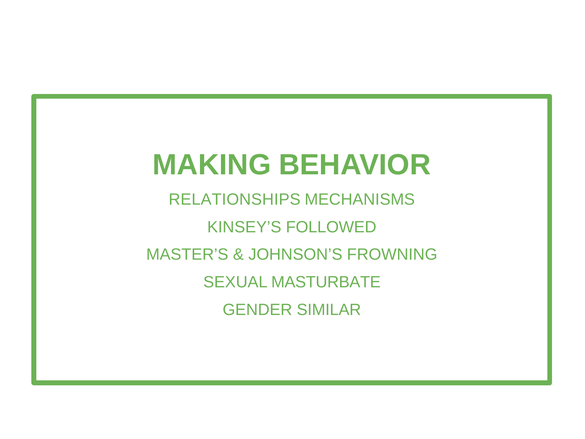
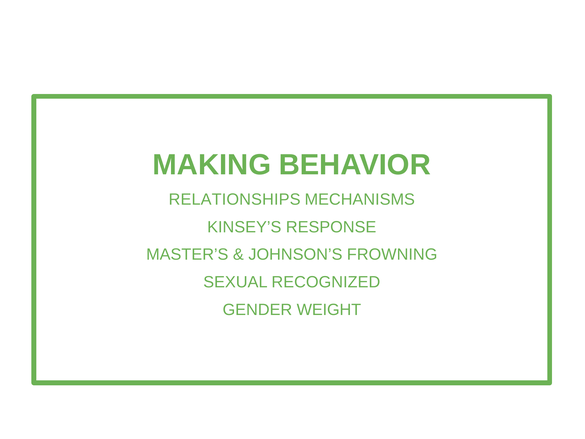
FOLLOWED: FOLLOWED -> RESPONSE (331, 227)
MASTURBATE: MASTURBATE -> RECOGNIZED (326, 282)
SIMILAR: SIMILAR -> WEIGHT (329, 310)
